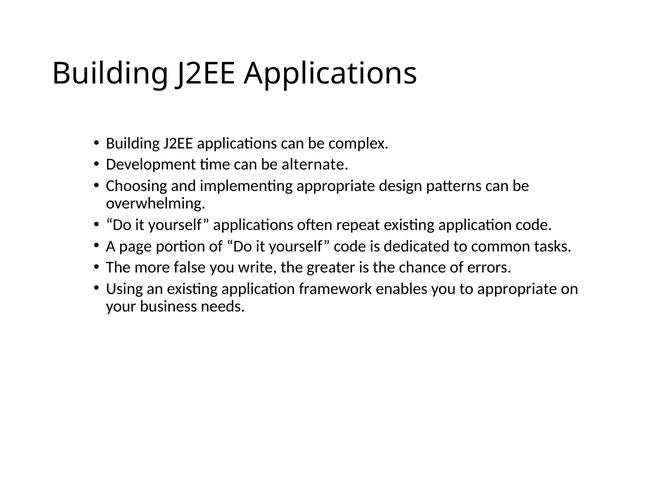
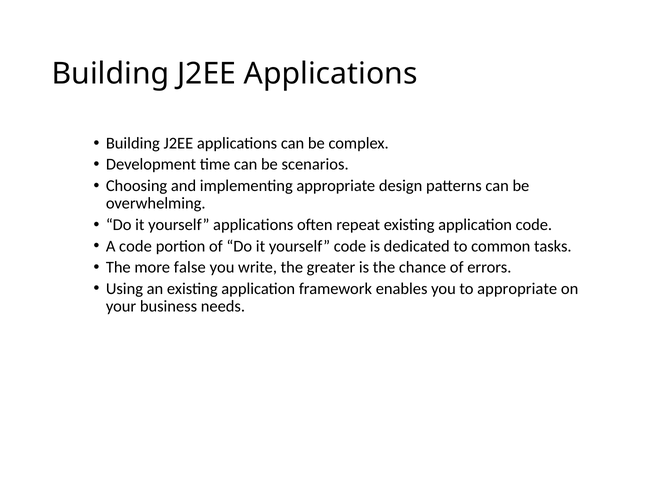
alternate: alternate -> scenarios (315, 164)
A page: page -> code (136, 246)
